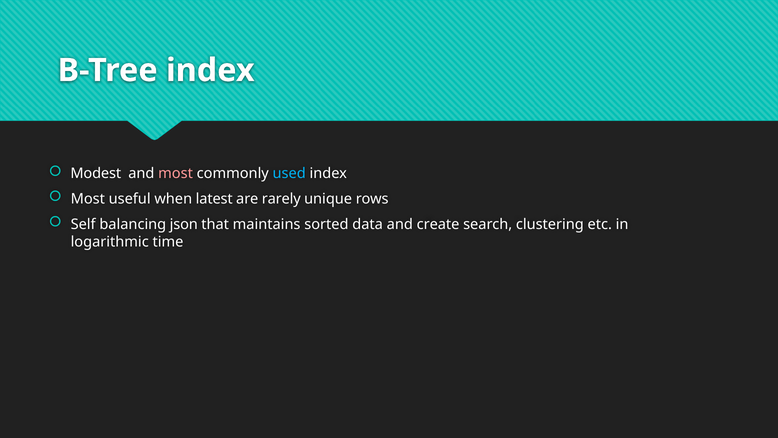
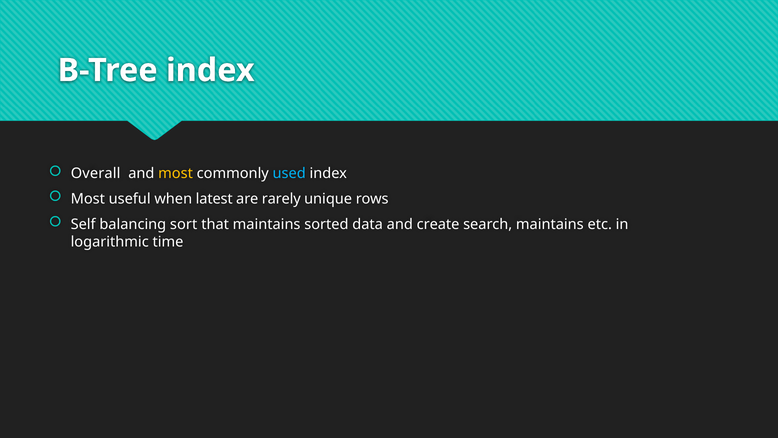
Modest: Modest -> Overall (96, 173)
most colour: pink -> yellow (176, 173)
json: json -> sort (184, 224)
search clustering: clustering -> maintains (550, 224)
